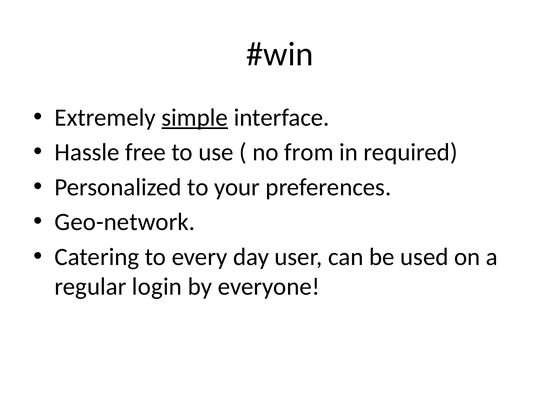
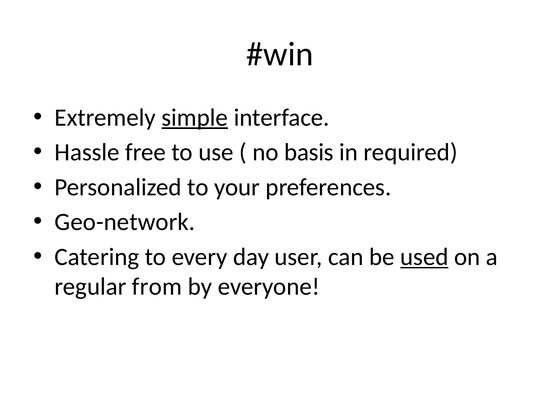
from: from -> basis (309, 152)
used underline: none -> present (424, 257)
login: login -> from (157, 287)
